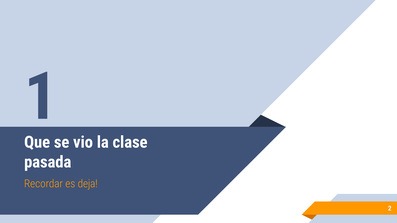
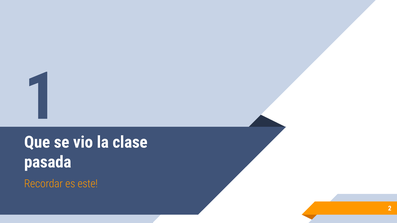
deja: deja -> este (88, 184)
